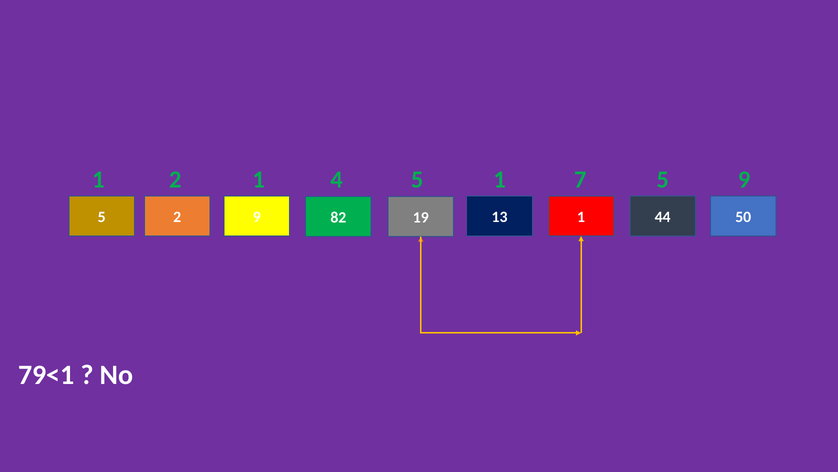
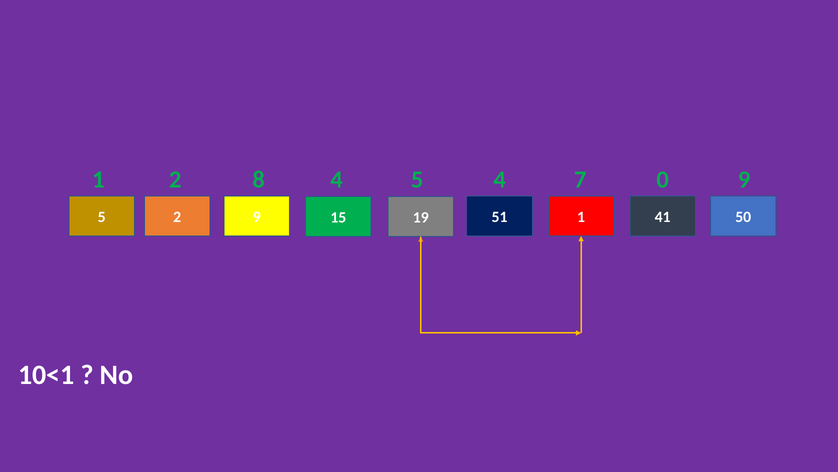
2 1: 1 -> 8 (259, 179)
5 1: 1 -> 4 (500, 179)
7 5: 5 -> 0 (663, 179)
82: 82 -> 15 (338, 217)
13: 13 -> 51 (500, 217)
44: 44 -> 41 (663, 217)
79<1: 79<1 -> 10<1 (46, 374)
